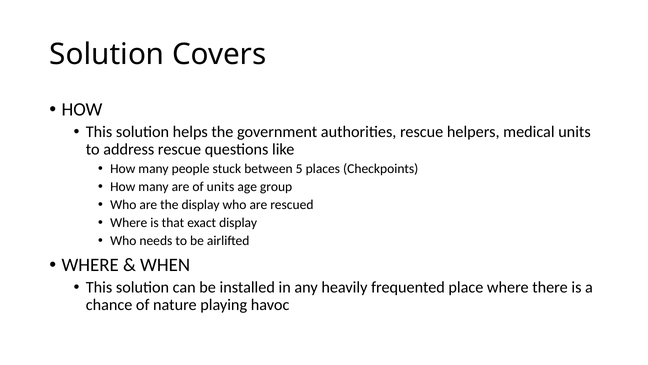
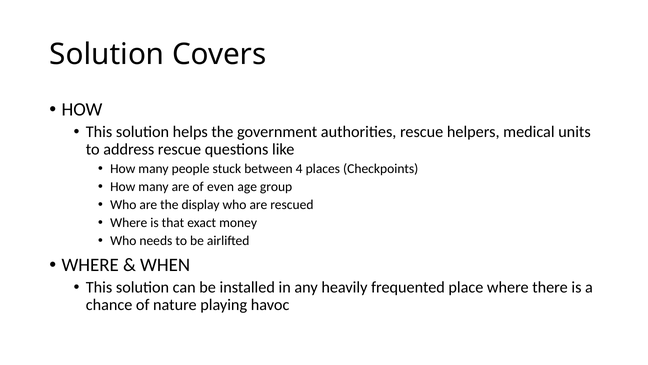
5: 5 -> 4 (299, 169)
of units: units -> even (221, 187)
exact display: display -> money (238, 223)
